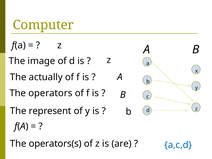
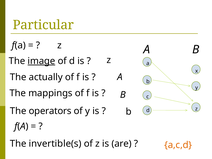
Computer: Computer -> Particular (43, 25)
image underline: none -> present (41, 61)
operators: operators -> mappings (50, 93)
represent: represent -> operators (50, 111)
operators(s: operators(s -> invertible(s (55, 144)
a,c,d colour: blue -> orange (178, 145)
